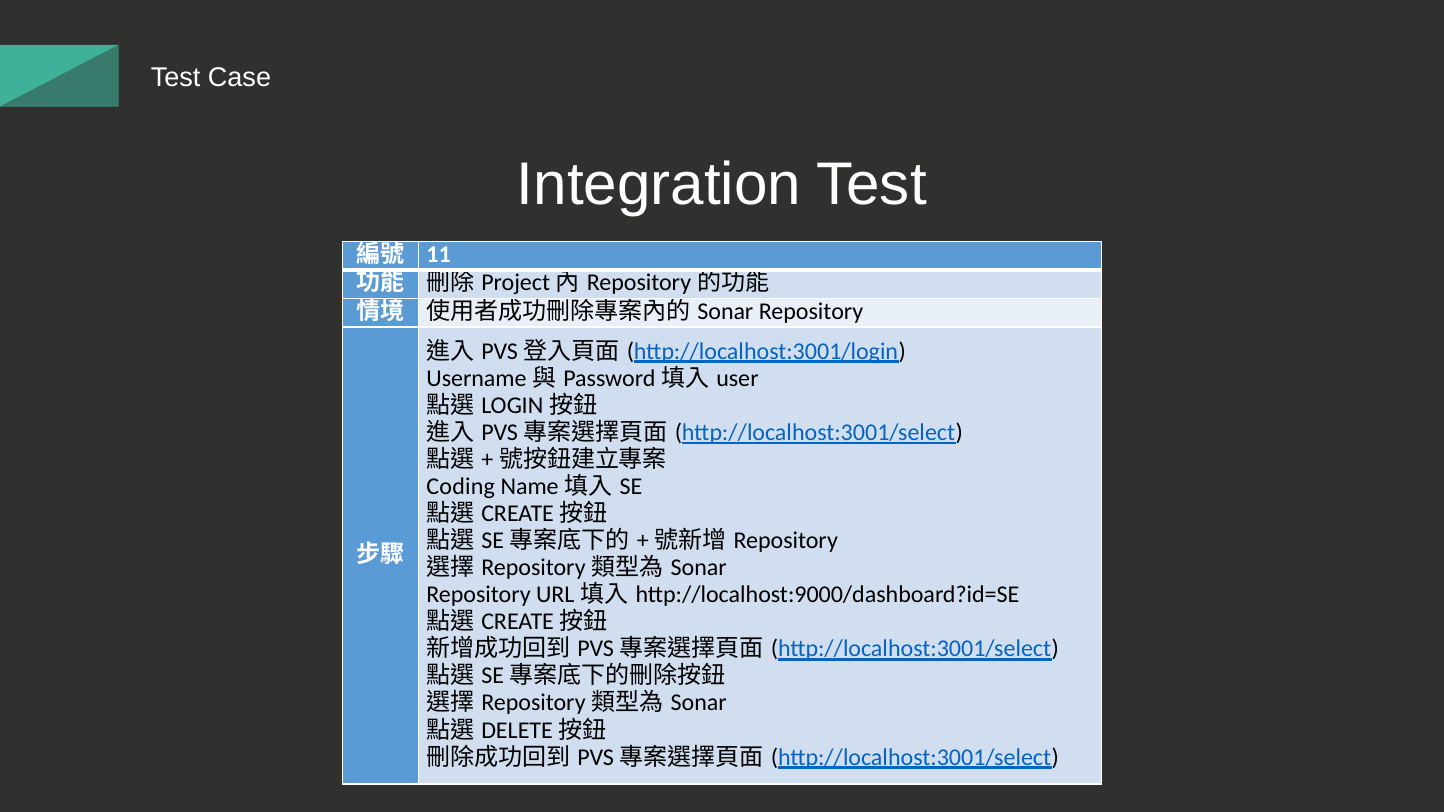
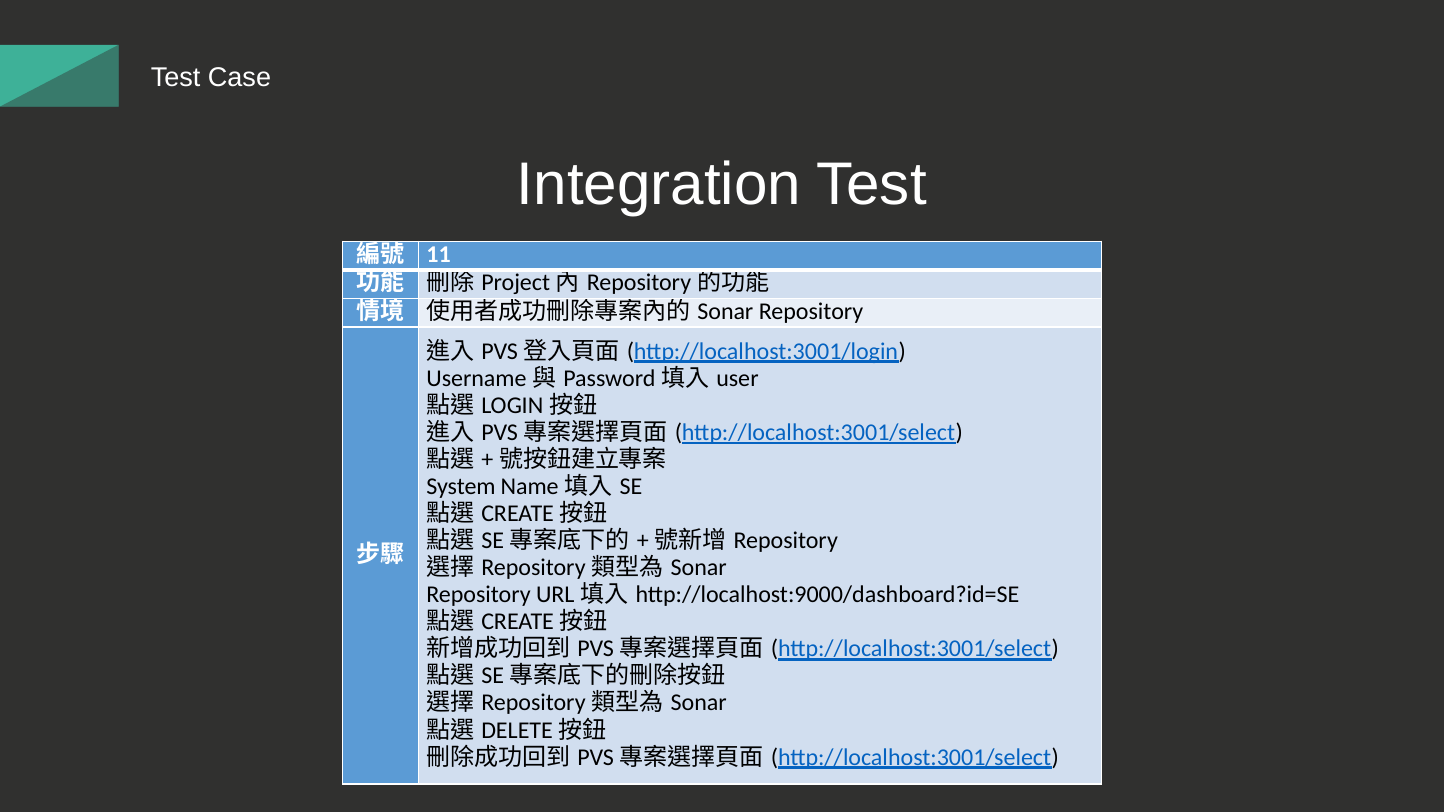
Coding: Coding -> System (461, 487)
